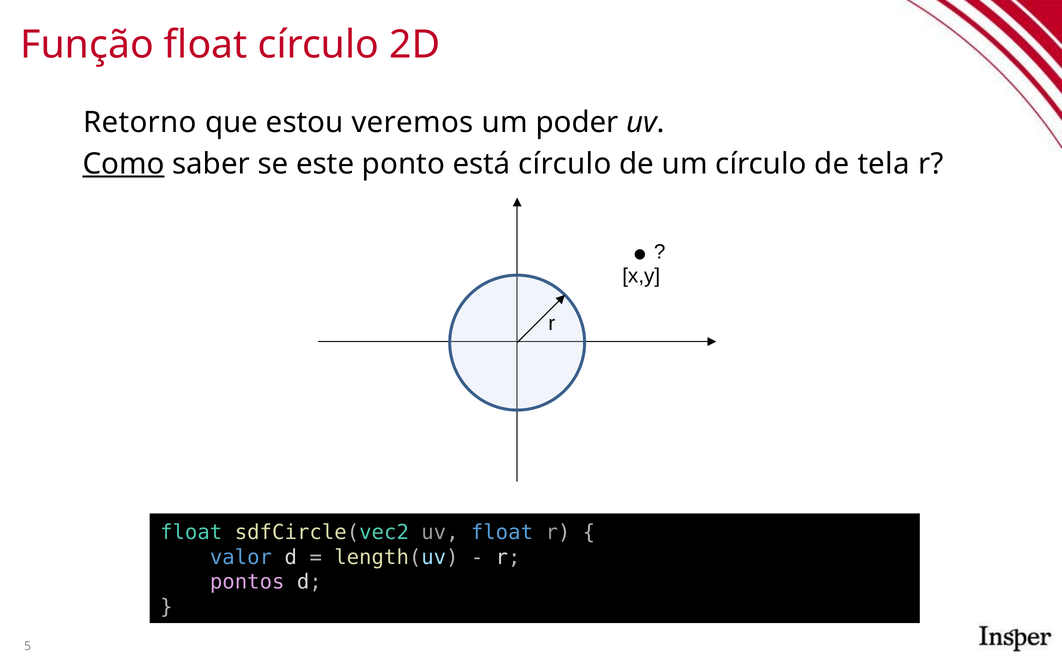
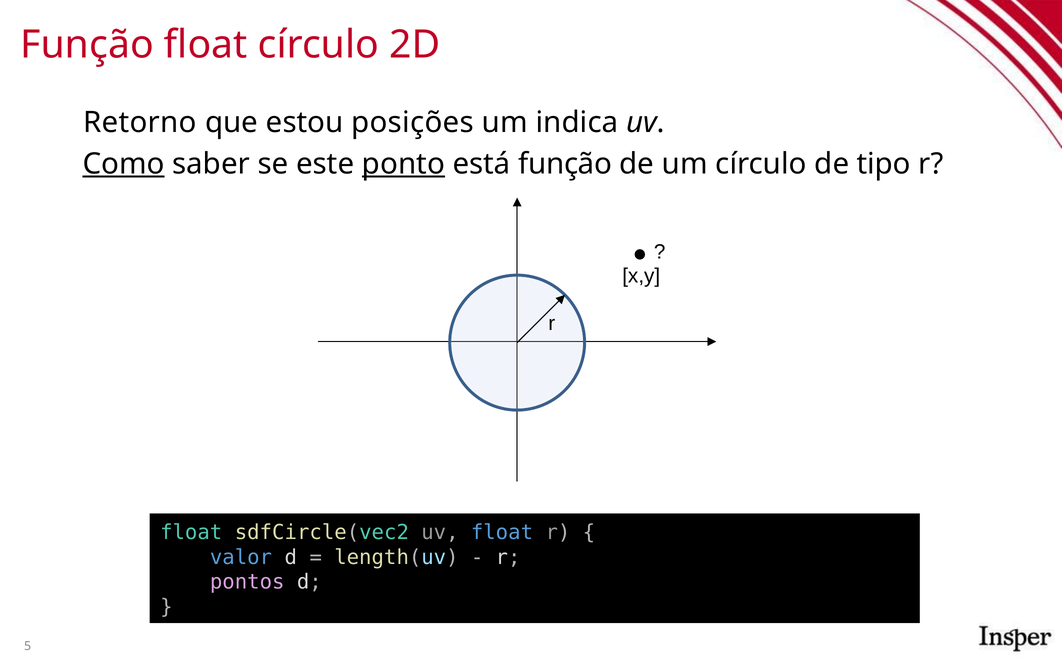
veremos: veremos -> posições (413, 123)
poder: poder -> indica (577, 123)
ponto underline: none -> present (403, 164)
está círculo: círculo -> função (565, 164)
tela: tela -> tipo (884, 164)
